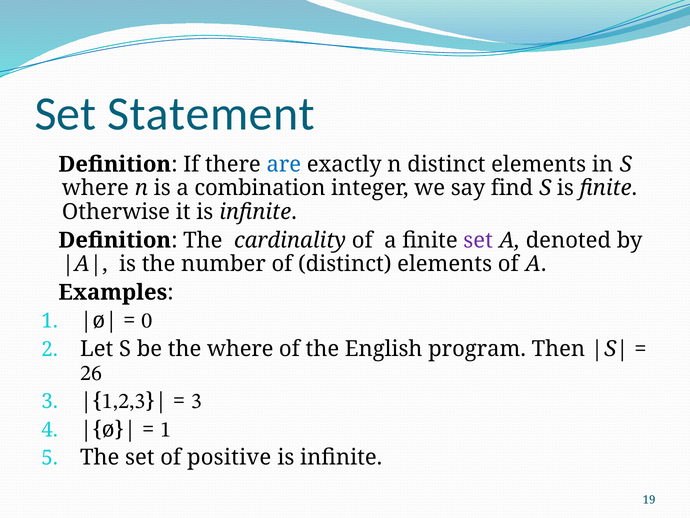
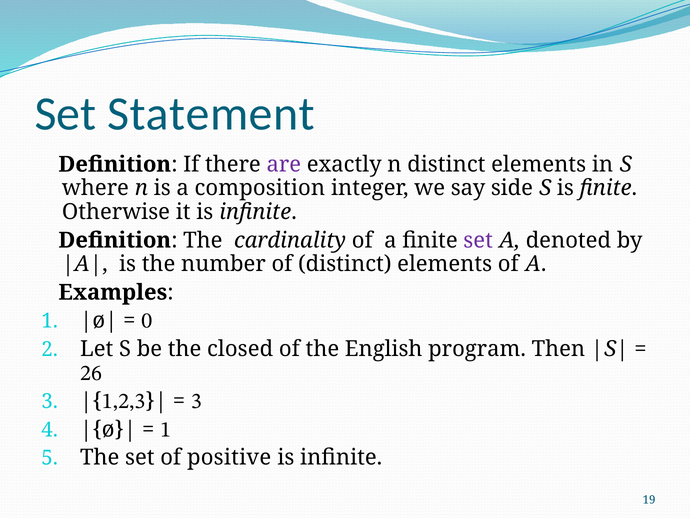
are colour: blue -> purple (284, 164)
combination: combination -> composition (260, 188)
find: find -> side (512, 188)
the where: where -> closed (240, 349)
